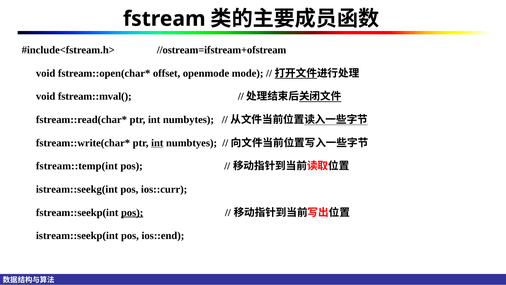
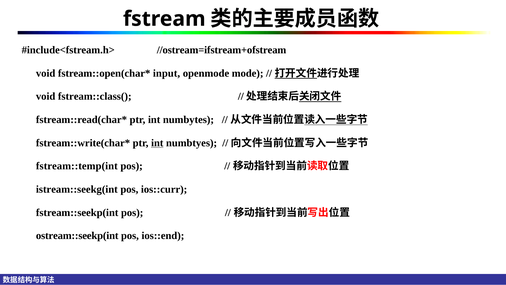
offset: offset -> input (167, 73)
fstream::mval(: fstream::mval( -> fstream::class( (95, 96)
pos underline: present -> none (132, 212)
istream::seekp(int: istream::seekp(int -> ostream::seekp(int (77, 236)
